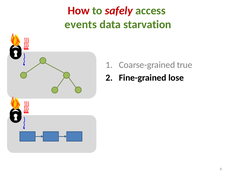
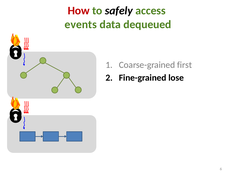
safely colour: red -> black (119, 11)
starvation: starvation -> dequeued (147, 24)
true: true -> first (185, 65)
